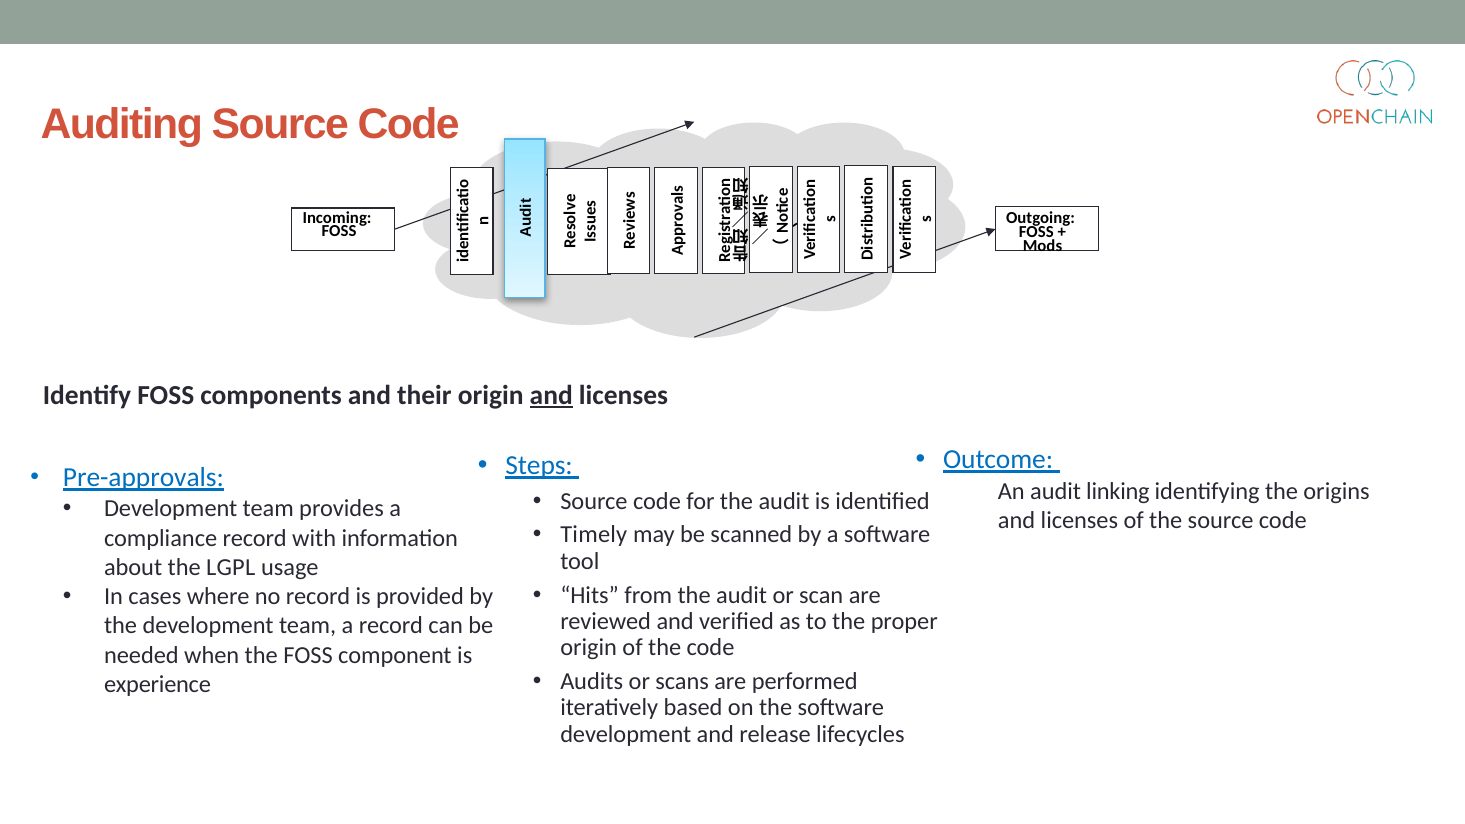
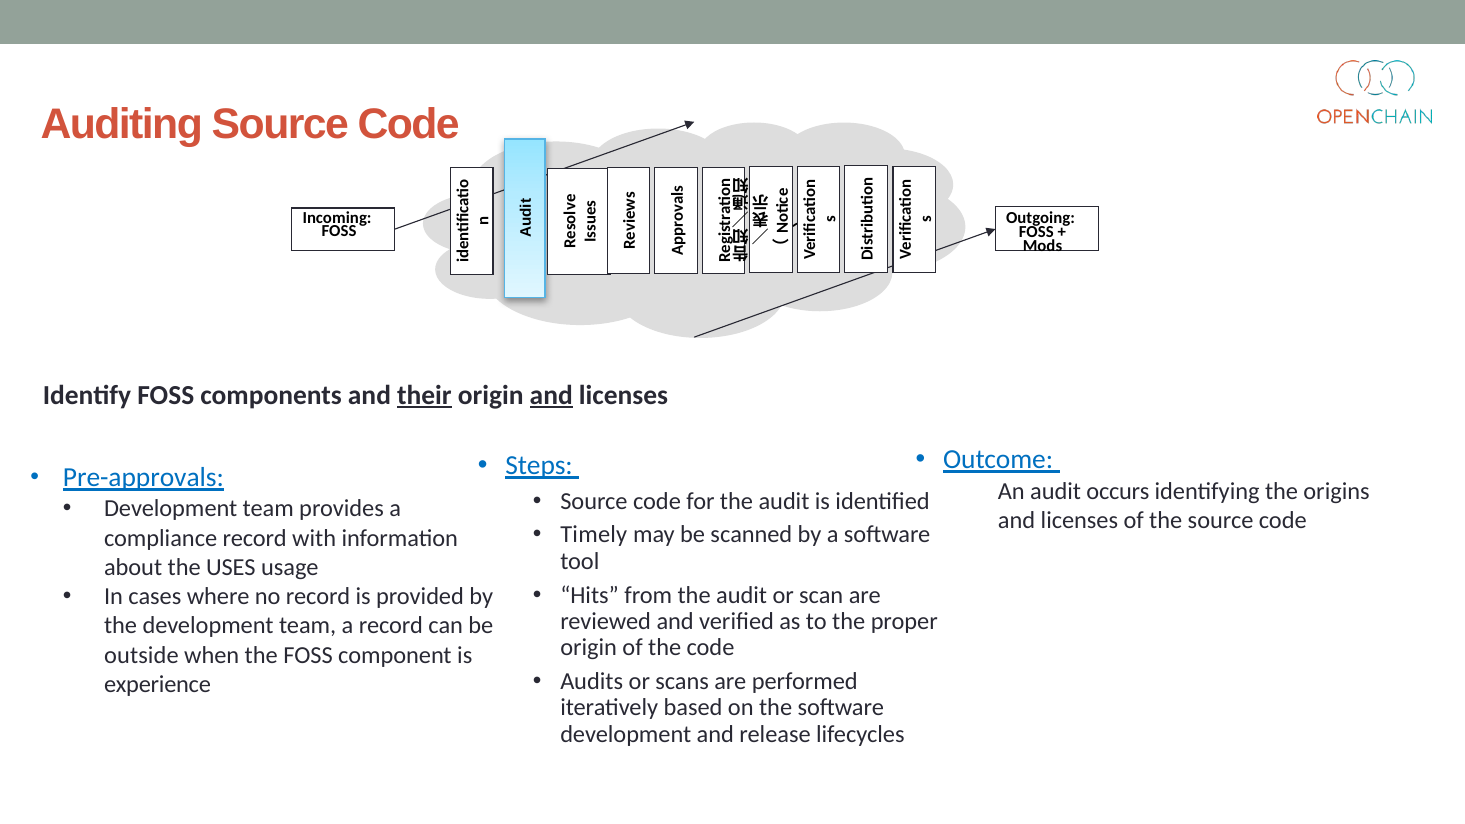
their underline: none -> present (424, 395)
linking: linking -> occurs (1118, 491)
LGPL: LGPL -> USES (231, 567)
needed: needed -> outside (141, 655)
